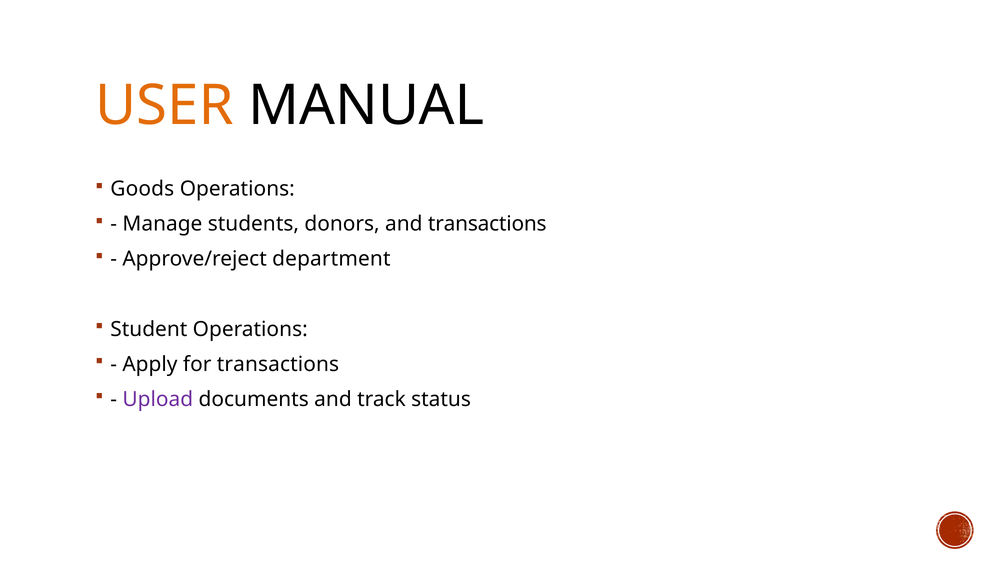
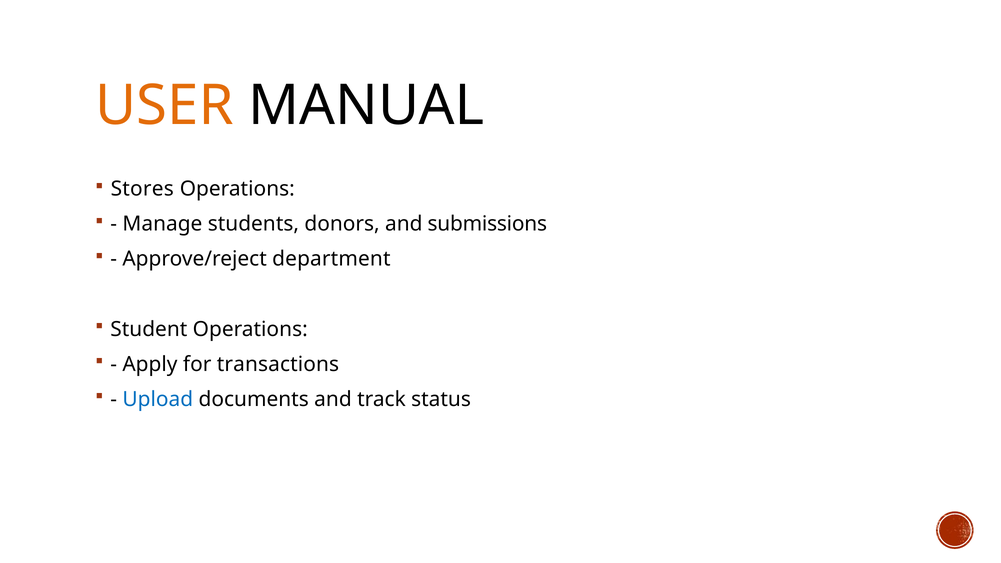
Goods: Goods -> Stores (142, 189)
and transactions: transactions -> submissions (487, 224)
Upload colour: purple -> blue (158, 399)
